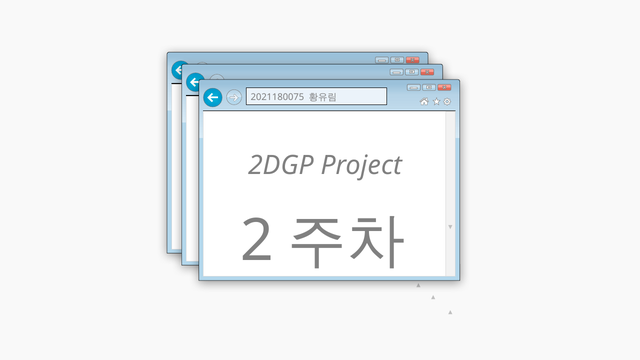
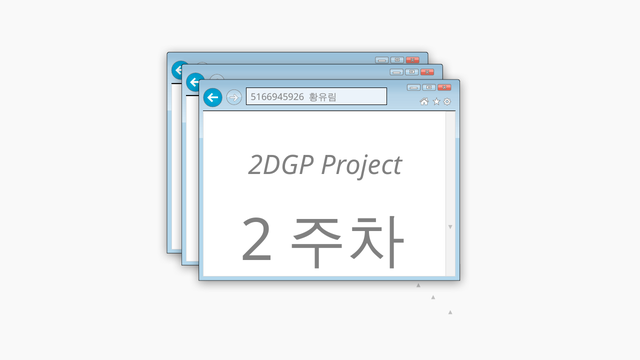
2021180075: 2021180075 -> 5166945926 (277, 97)
